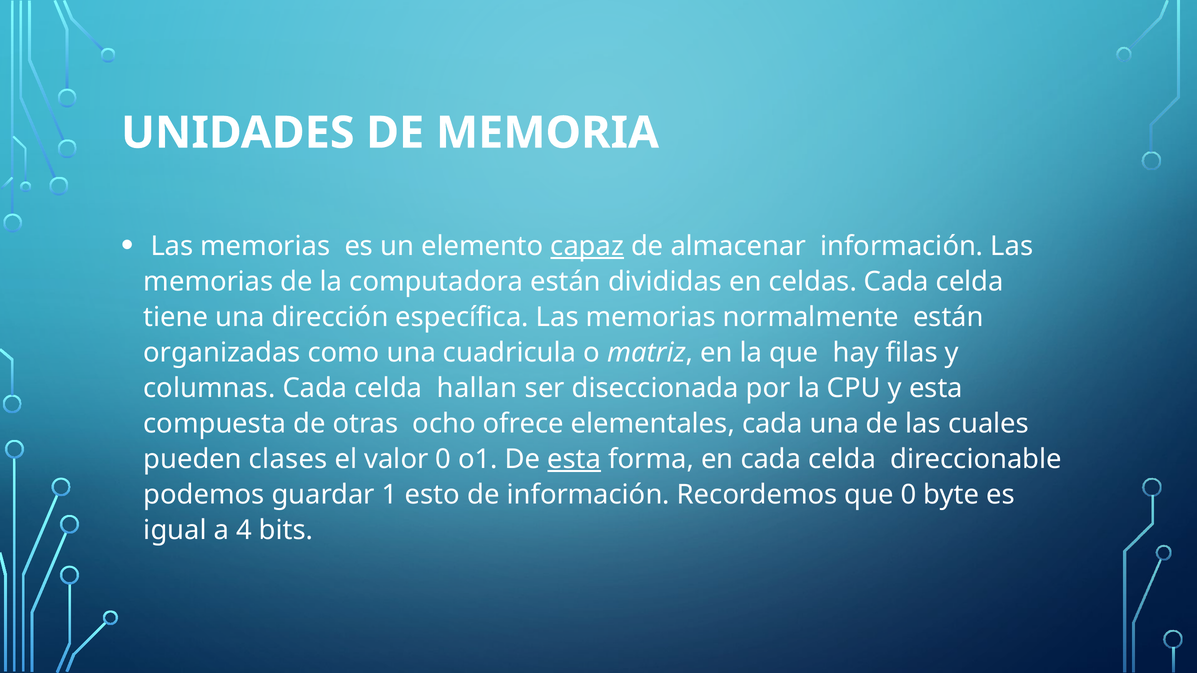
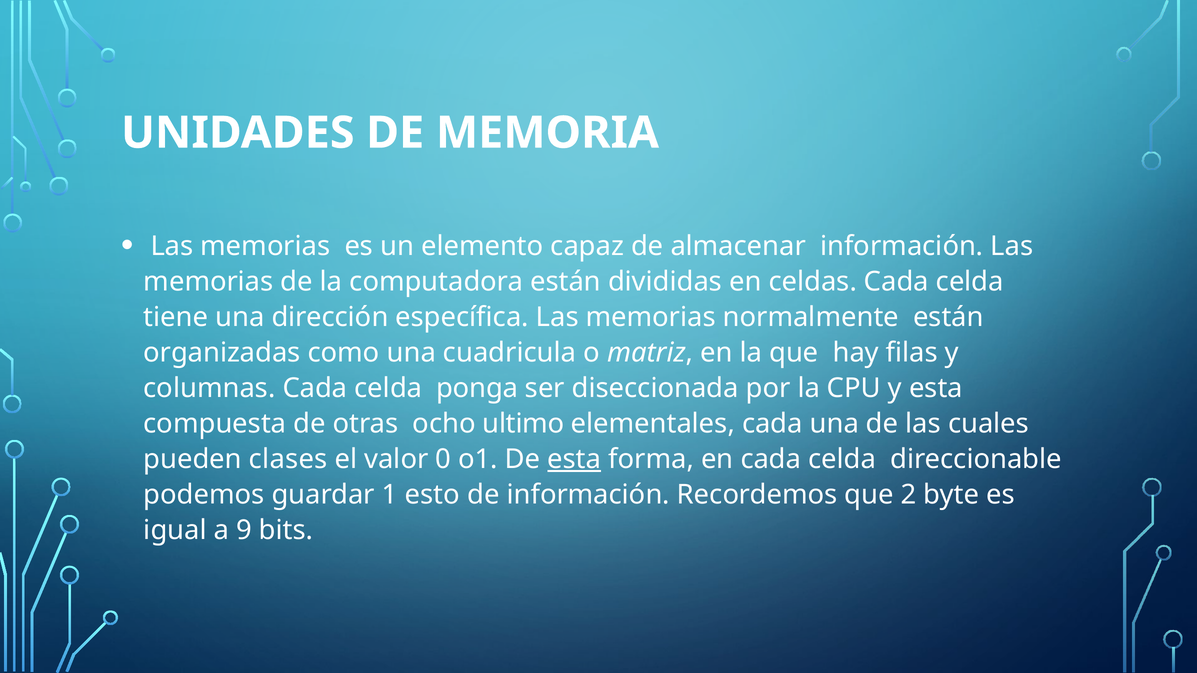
capaz underline: present -> none (587, 246)
hallan: hallan -> ponga (477, 388)
ofrece: ofrece -> ultimo (523, 424)
que 0: 0 -> 2 (908, 495)
4: 4 -> 9 (244, 531)
